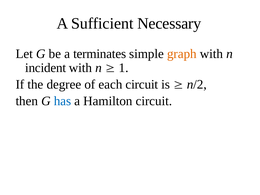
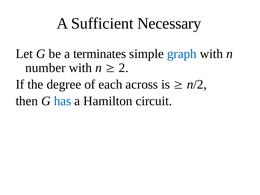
graph colour: orange -> blue (182, 54)
incident: incident -> number (45, 68)
1: 1 -> 2 (124, 68)
each circuit: circuit -> across (142, 84)
